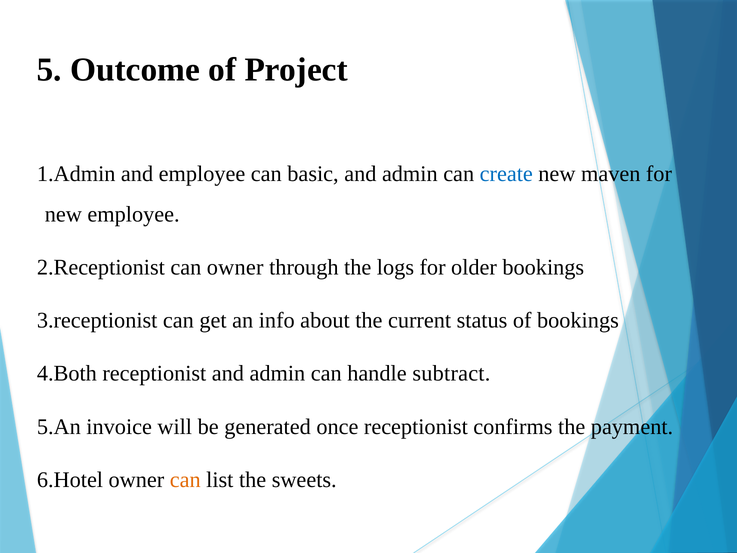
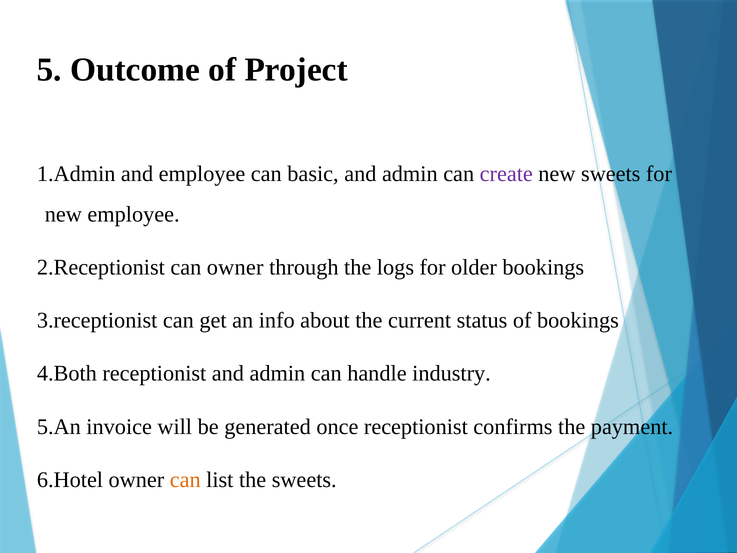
create colour: blue -> purple (506, 174)
new maven: maven -> sweets (611, 174)
subtract: subtract -> industry (452, 373)
